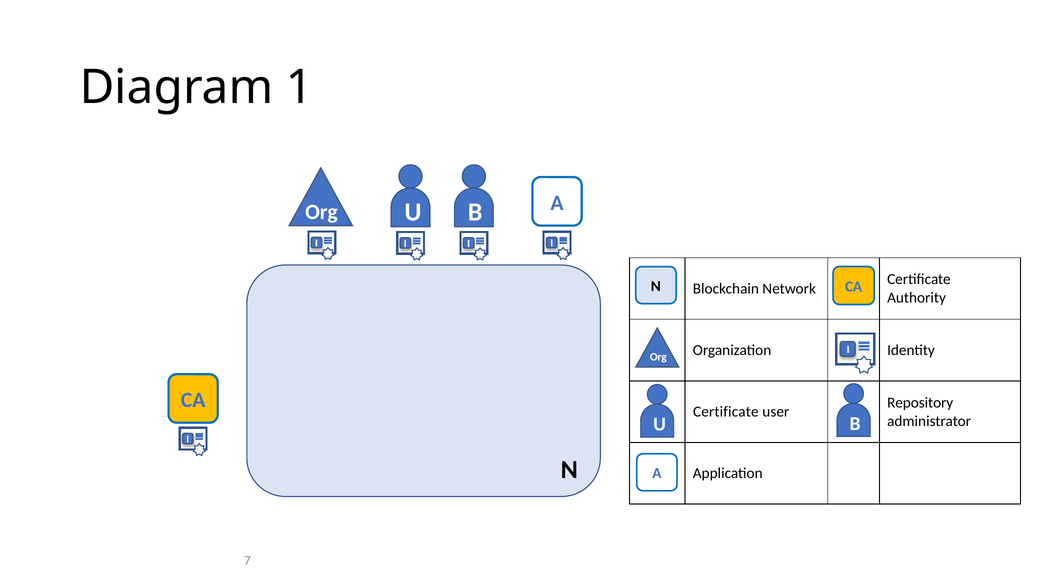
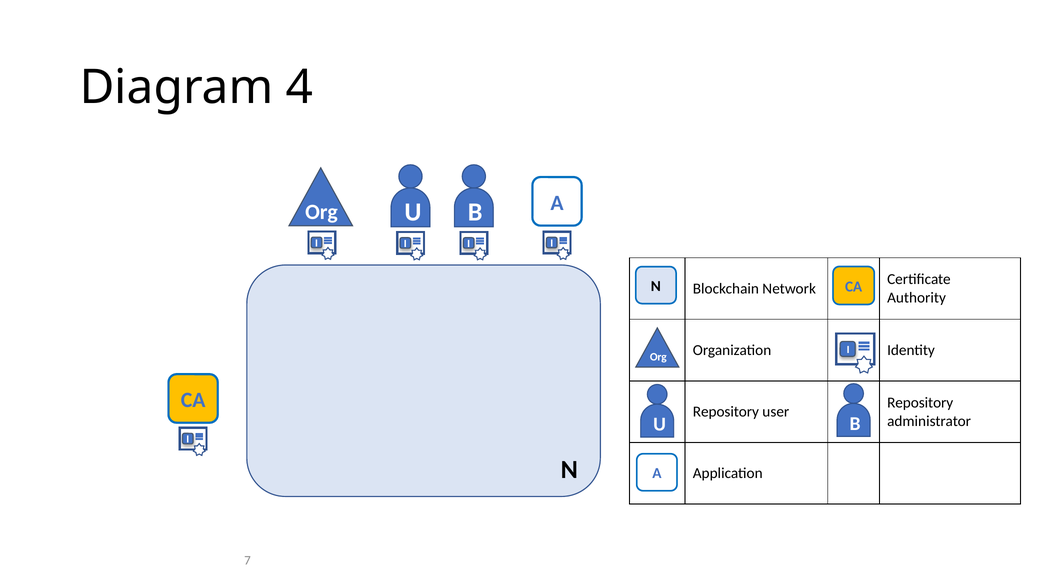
1: 1 -> 4 (299, 88)
Certificate: Certificate -> Repository (726, 412)
